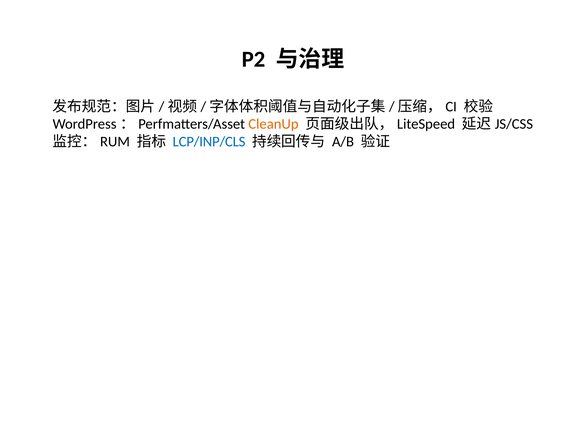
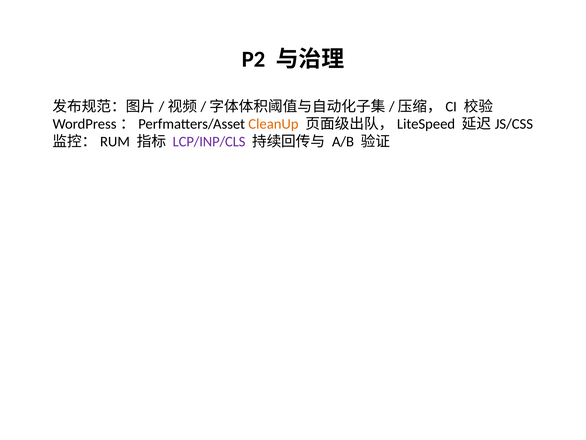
LCP/INP/CLS colour: blue -> purple (209, 142)
